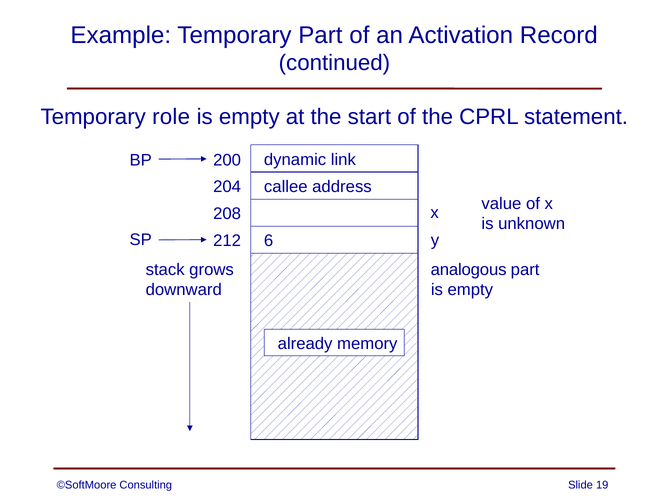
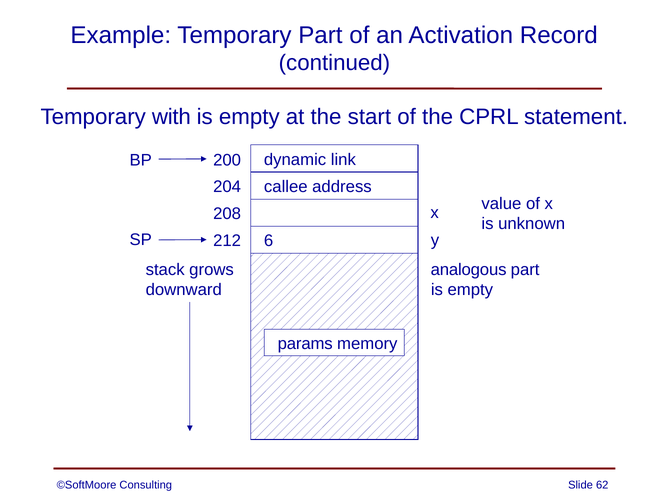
role: role -> with (171, 117)
already: already -> params (305, 343)
19: 19 -> 62 (602, 485)
